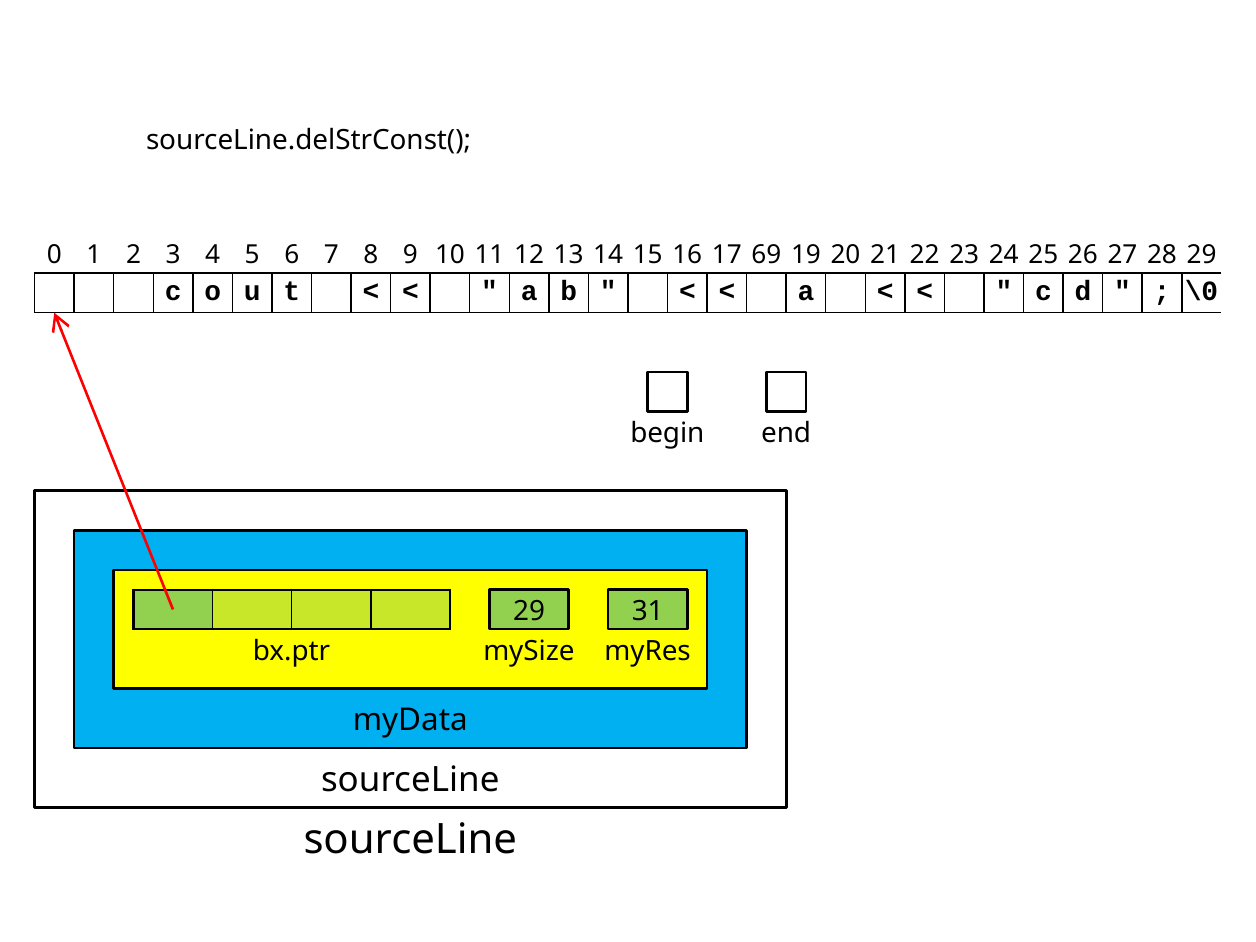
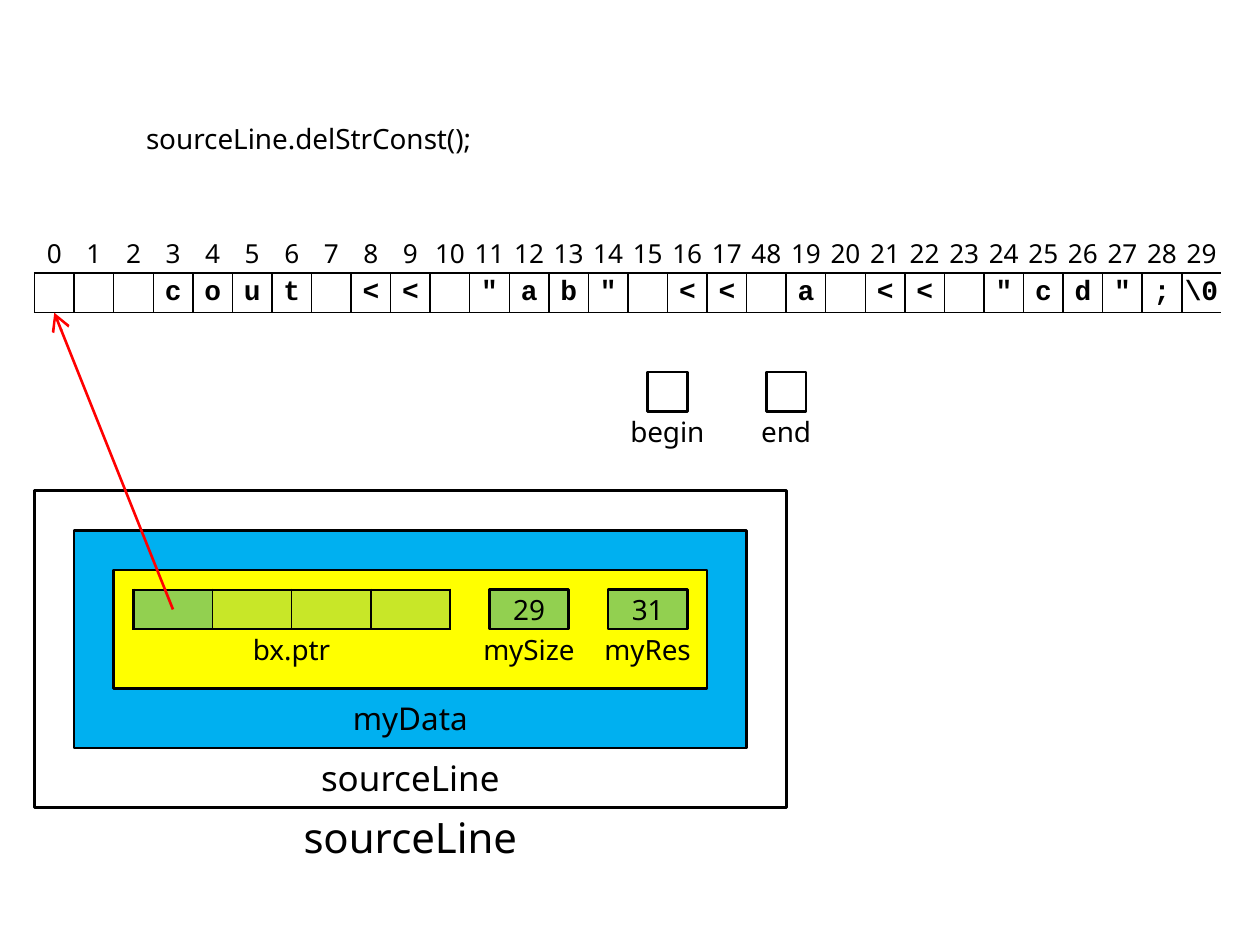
69: 69 -> 48 (766, 255)
